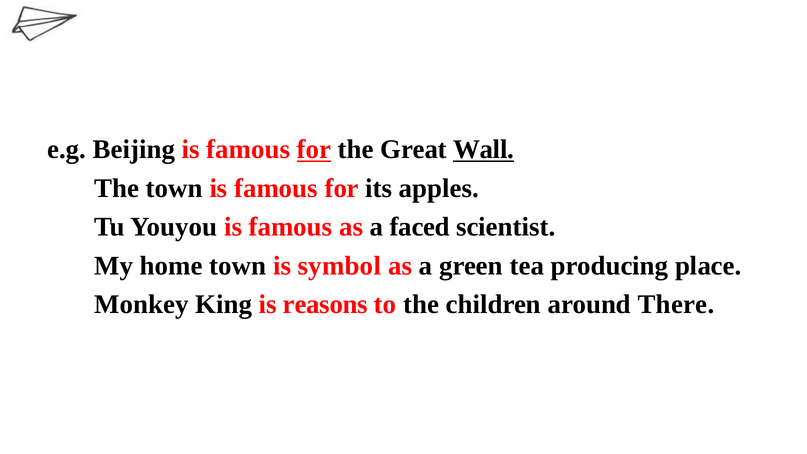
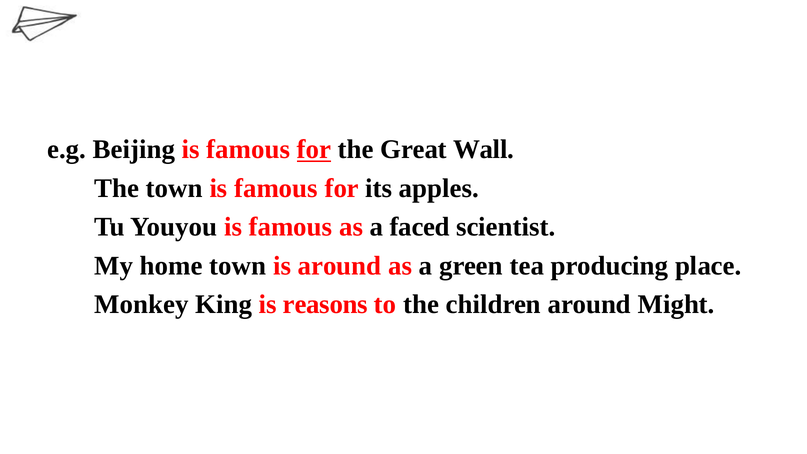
Wall underline: present -> none (484, 150)
is symbol: symbol -> around (340, 266)
There: There -> Might (676, 305)
